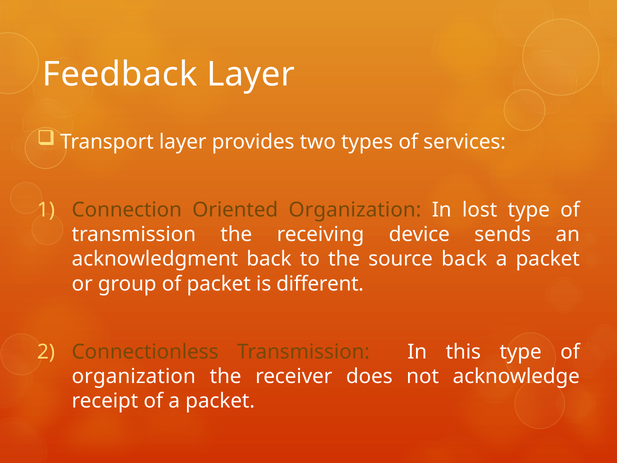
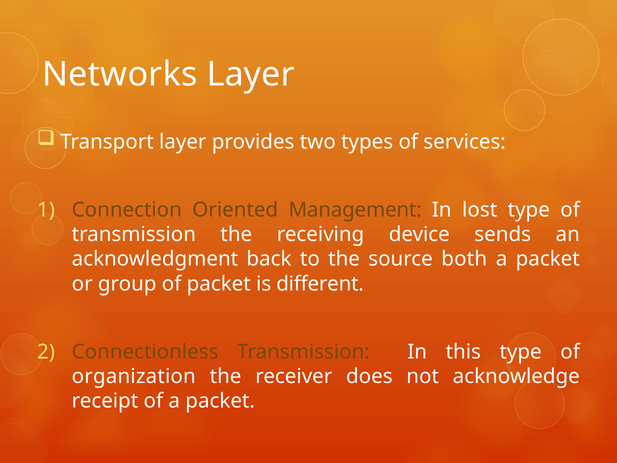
Feedback: Feedback -> Networks (120, 74)
Oriented Organization: Organization -> Management (355, 210)
source back: back -> both (464, 259)
